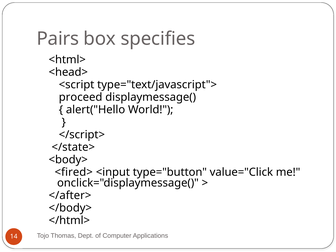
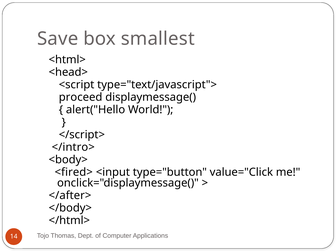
Pairs: Pairs -> Save (58, 39)
specifies: specifies -> smallest (158, 39)
</state>: </state> -> </intro> (73, 147)
